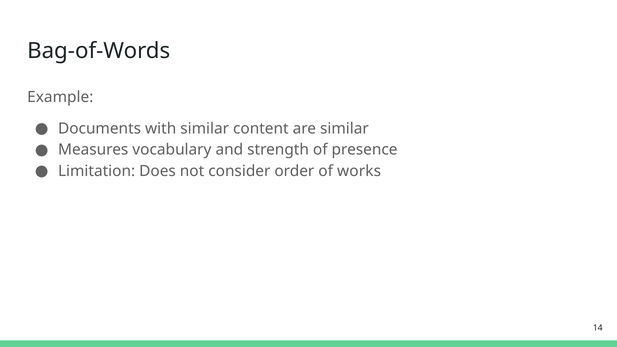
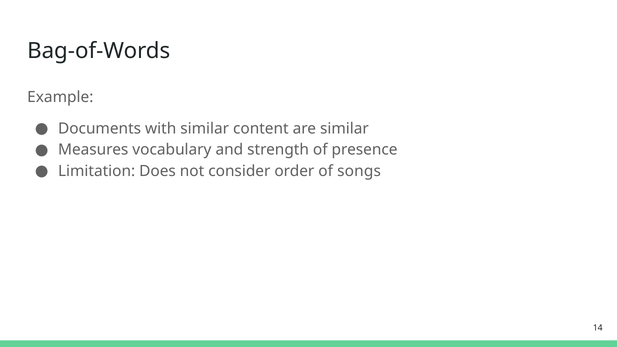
works: works -> songs (359, 171)
